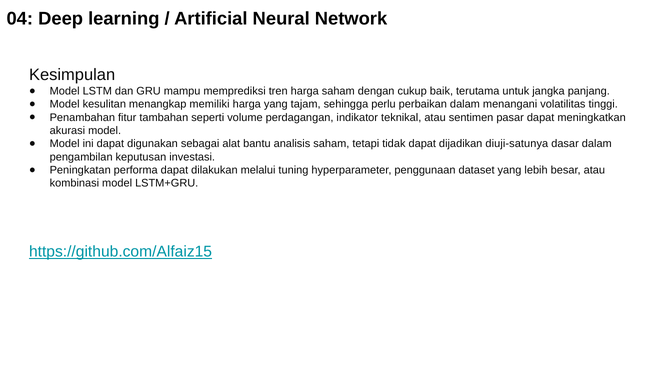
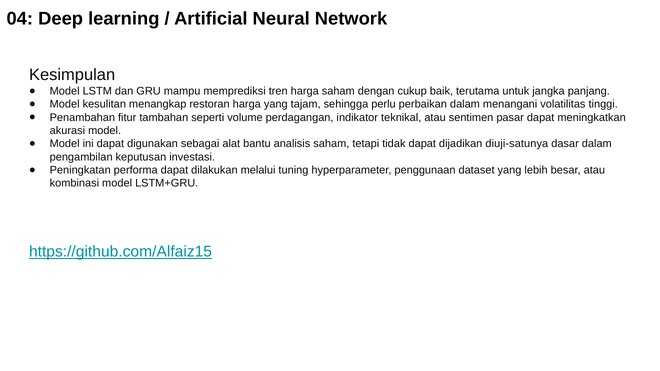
memiliki: memiliki -> restoran (210, 104)
